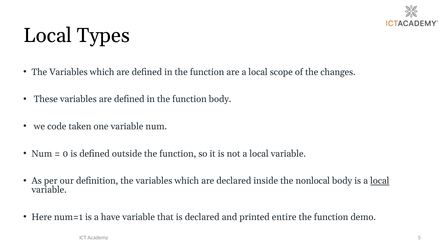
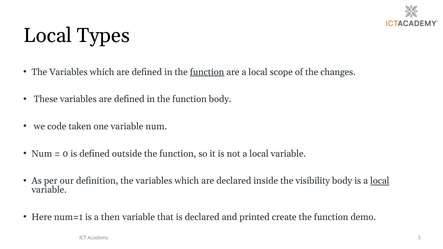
function underline: none -> present (207, 72)
nonlocal: nonlocal -> visibility (313, 181)
have: have -> then (110, 217)
entire: entire -> create (284, 217)
